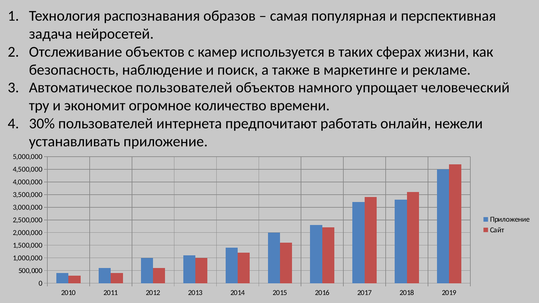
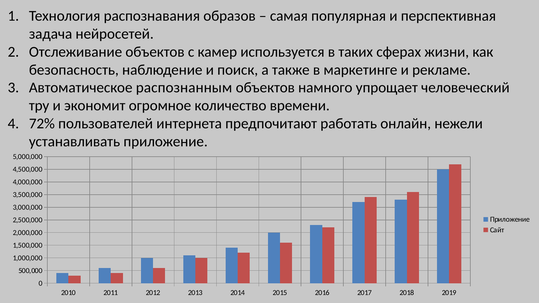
Автоматическое пользователей: пользователей -> распознанным (184, 88)
30%: 30% -> 72% (42, 124)
